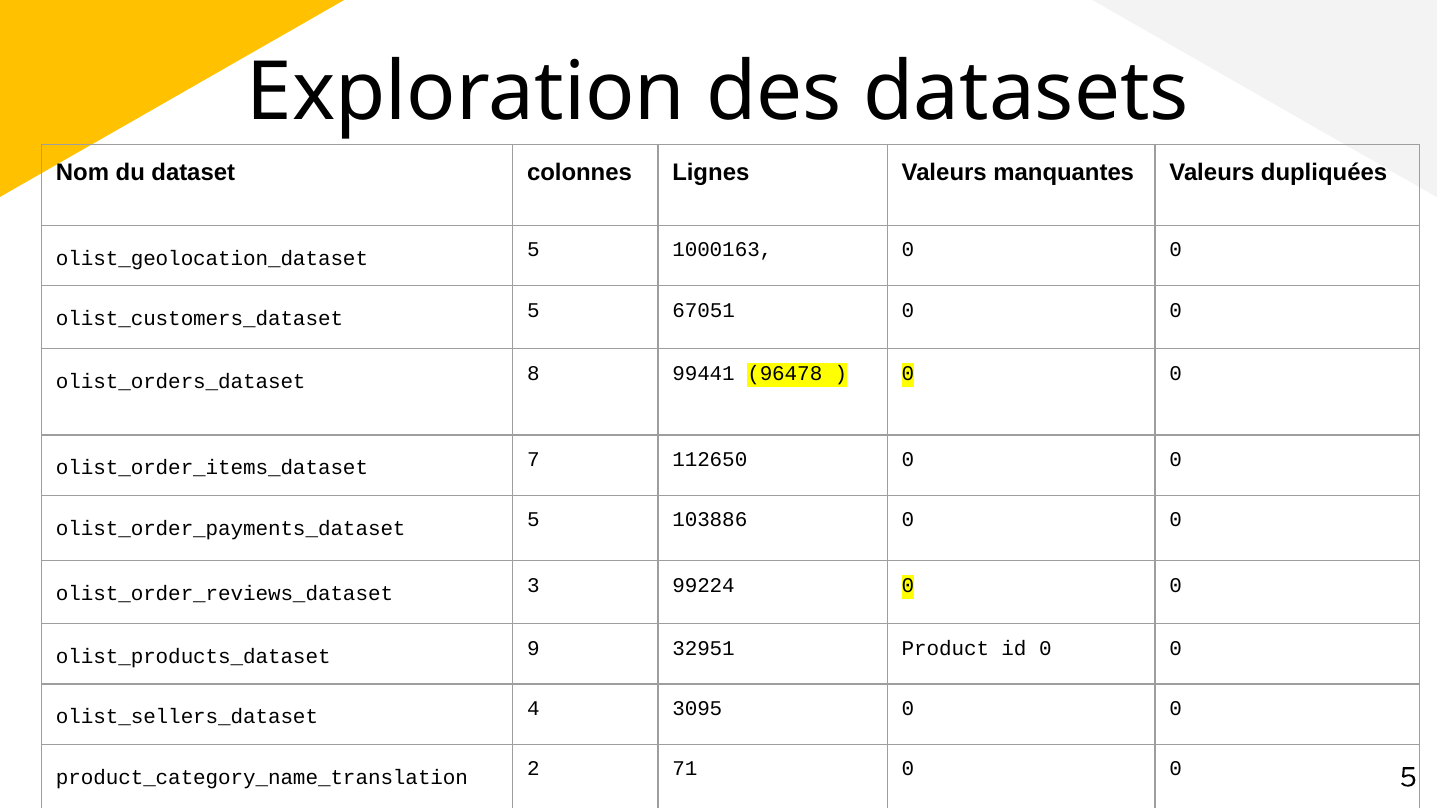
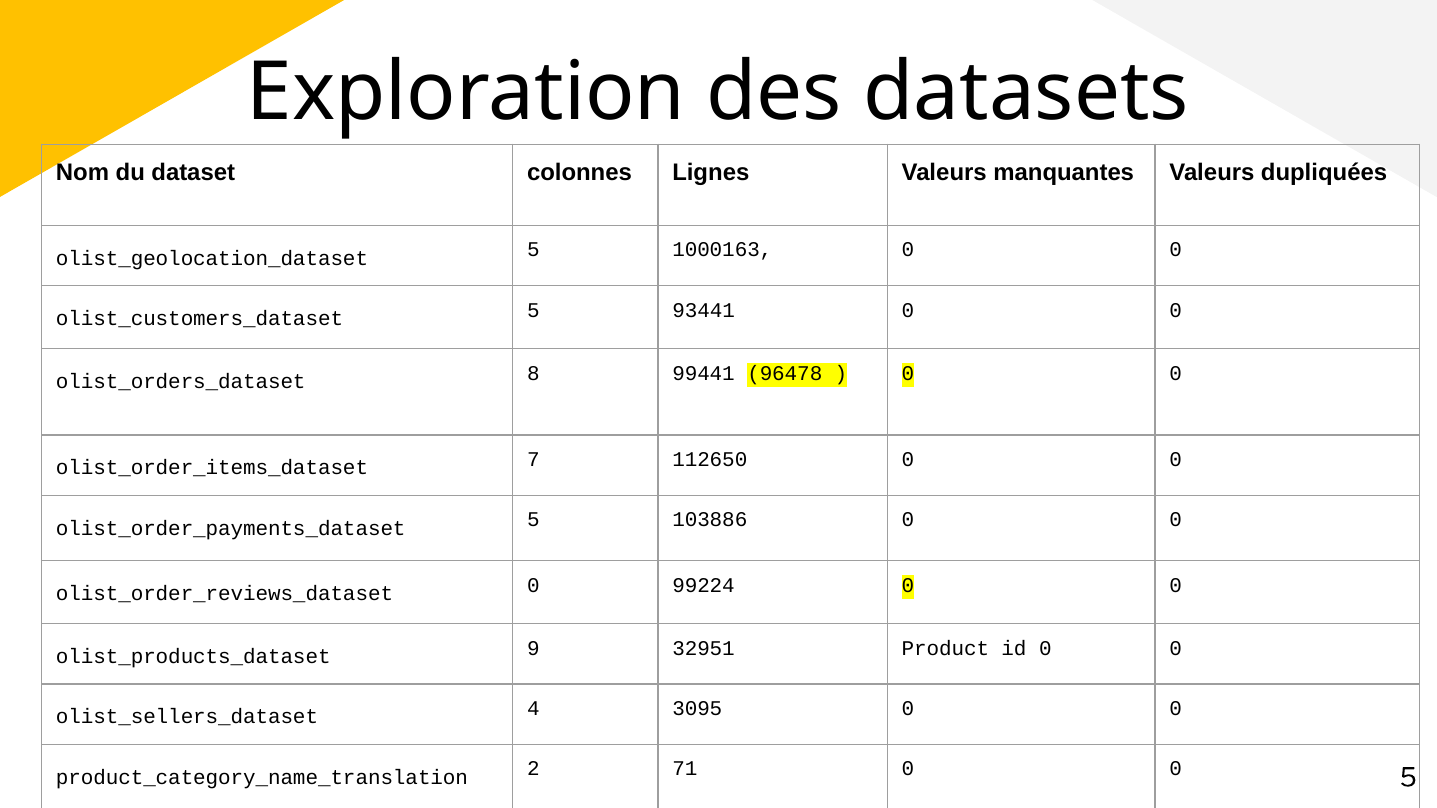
67051: 67051 -> 93441 (704, 311)
3: 3 -> 0 (533, 586)
